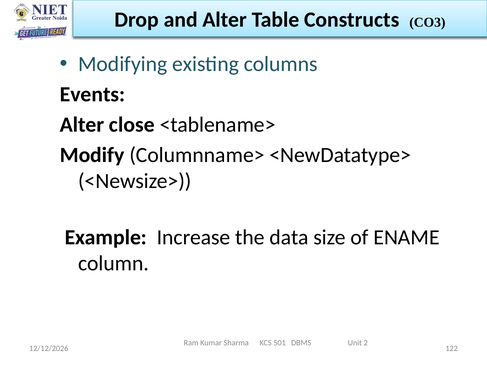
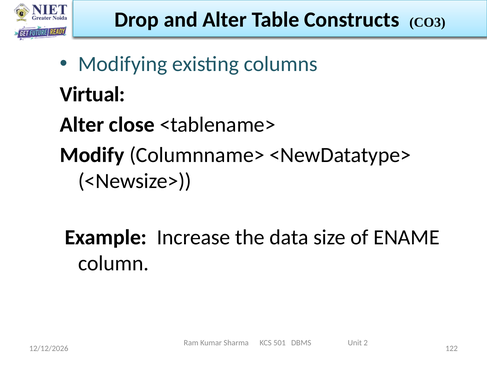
Events: Events -> Virtual (93, 95)
